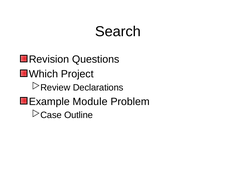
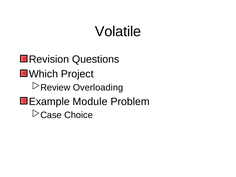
Search: Search -> Volatile (118, 31)
Declarations: Declarations -> Overloading (98, 88)
Outline: Outline -> Choice (79, 115)
